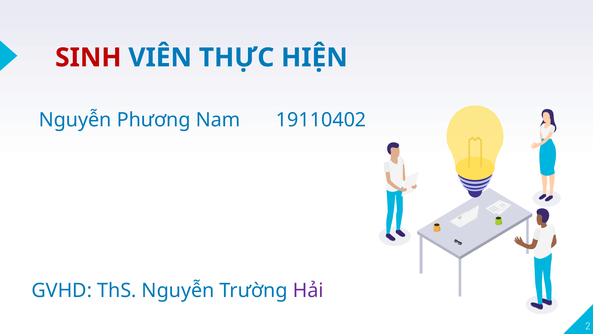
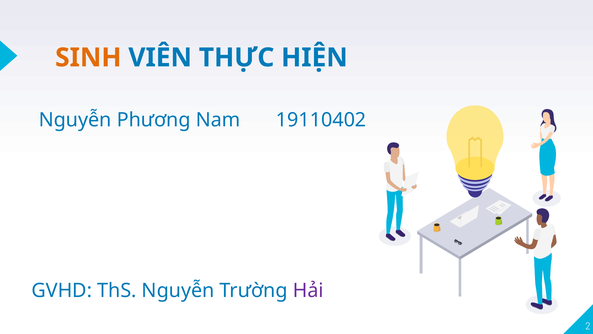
SINH colour: red -> orange (88, 58)
